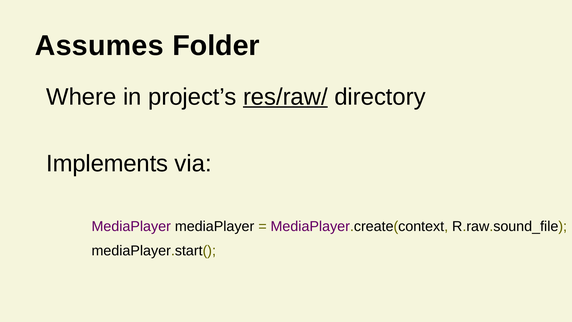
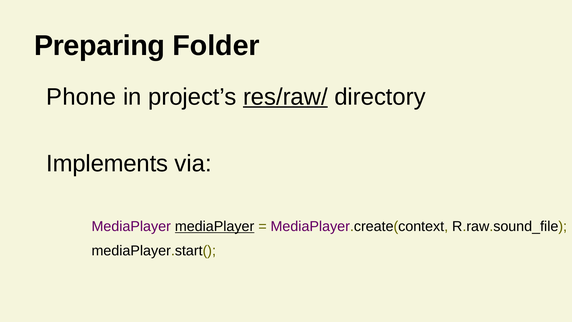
Assumes: Assumes -> Preparing (100, 46)
Where: Where -> Phone (81, 97)
mediaPlayer underline: none -> present (215, 226)
